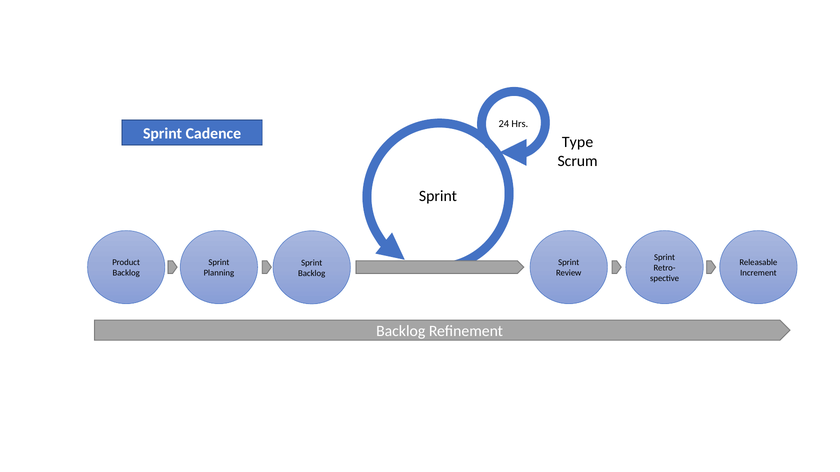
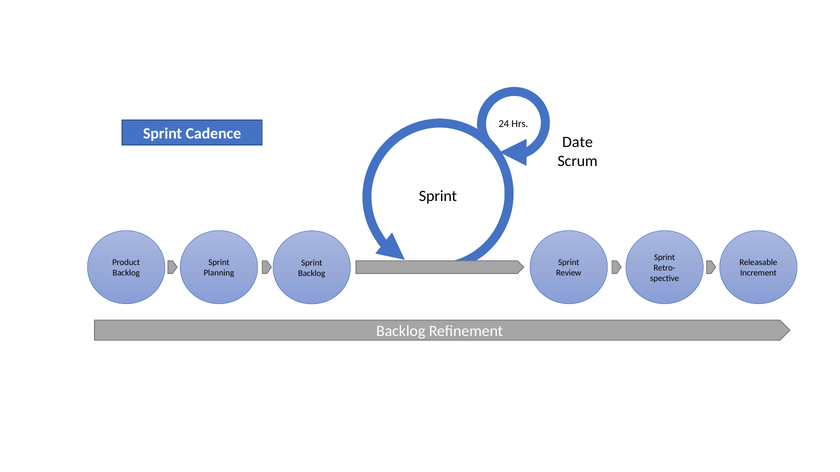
Type: Type -> Date (578, 142)
